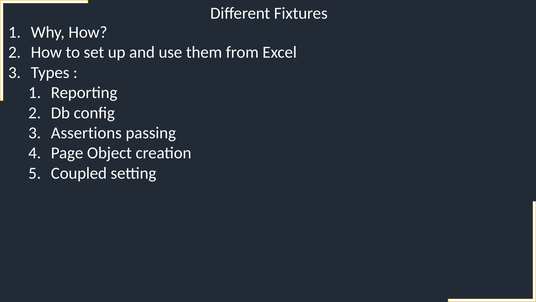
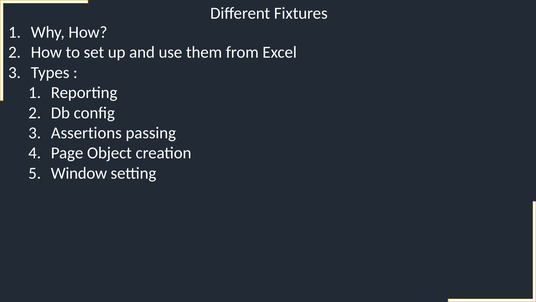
Coupled: Coupled -> Window (79, 173)
